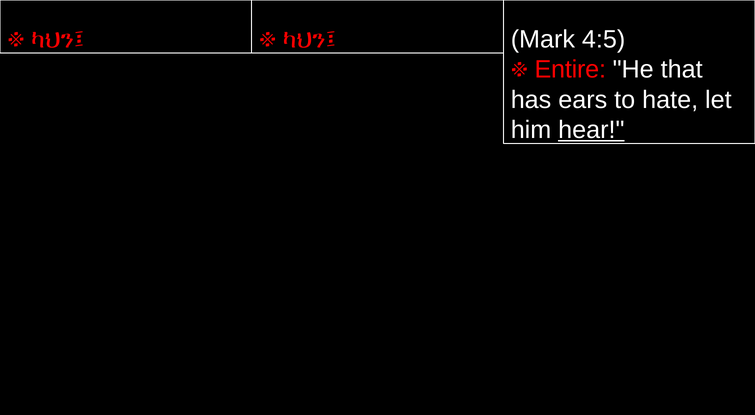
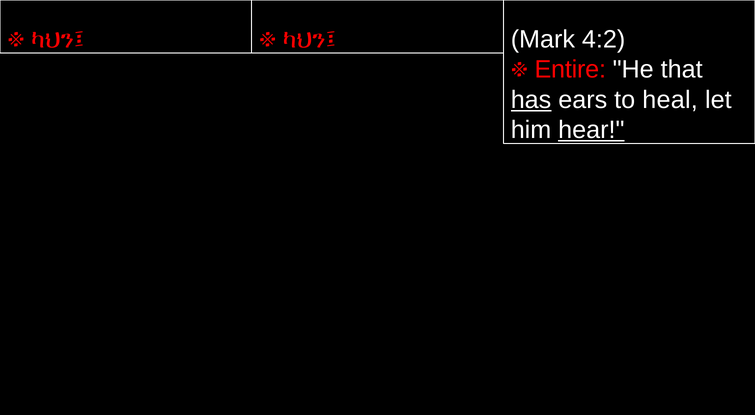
4:5: 4:5 -> 4:2 (604, 39)
has underline: none -> present (531, 100)
hate: hate -> heal (670, 100)
